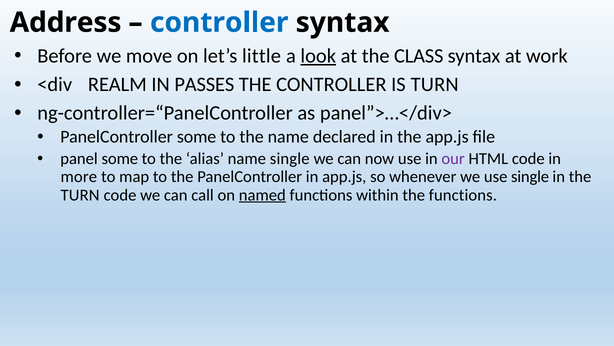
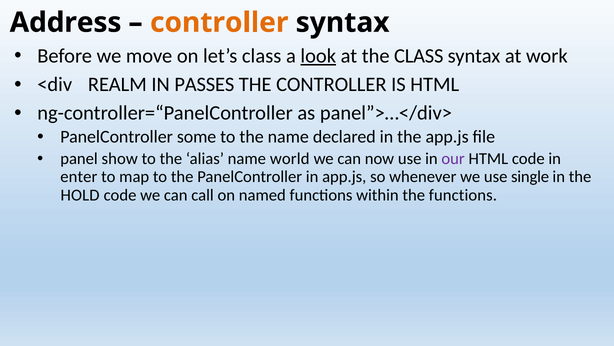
controller colour: blue -> orange (219, 22)
let’s little: little -> class (262, 56)
IS TURN: TURN -> HTML (435, 84)
panel some: some -> show (120, 159)
name single: single -> world (290, 159)
more: more -> enter (79, 177)
TURN: TURN -> HOLD (80, 195)
named underline: present -> none (262, 195)
